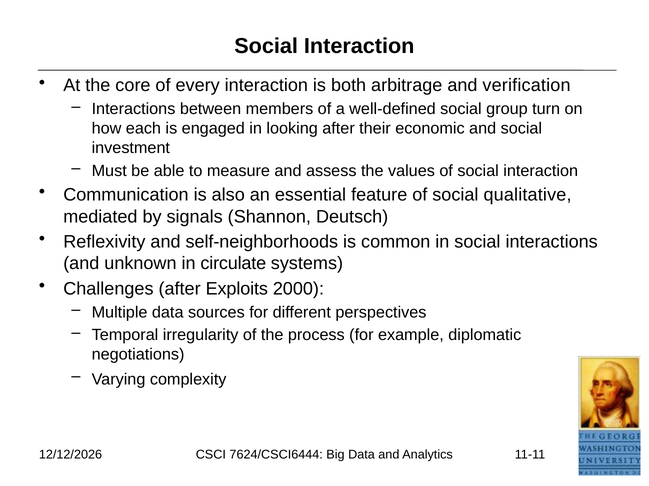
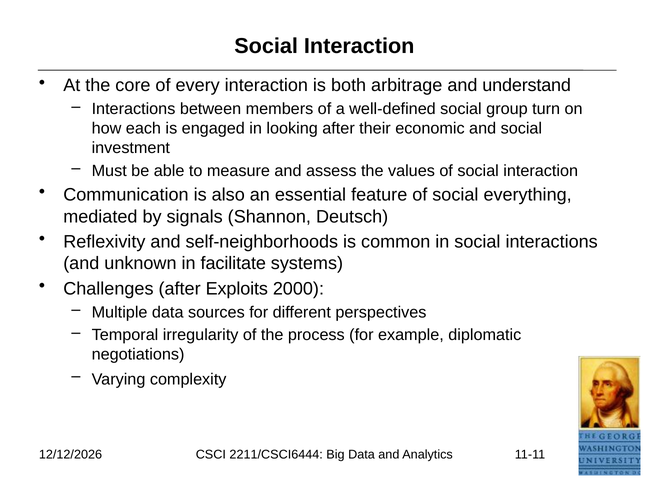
verification: verification -> understand (527, 86)
qualitative: qualitative -> everything (528, 195)
circulate: circulate -> facilitate (233, 264)
7624/CSCI6444: 7624/CSCI6444 -> 2211/CSCI6444 (276, 455)
